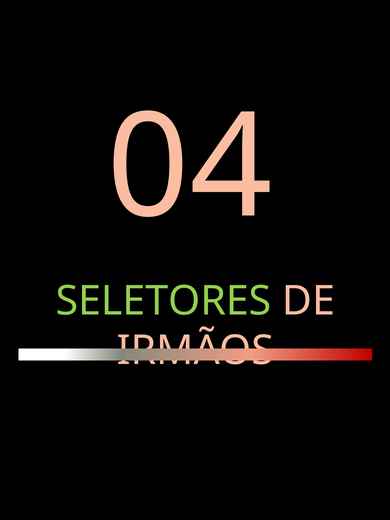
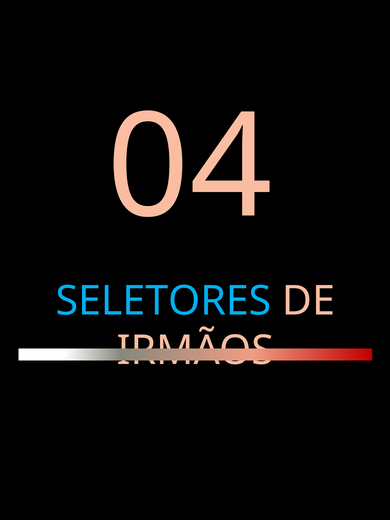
SELETORES colour: light green -> light blue (163, 301)
